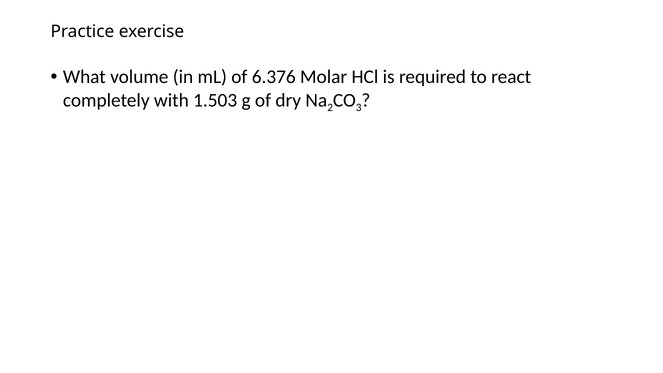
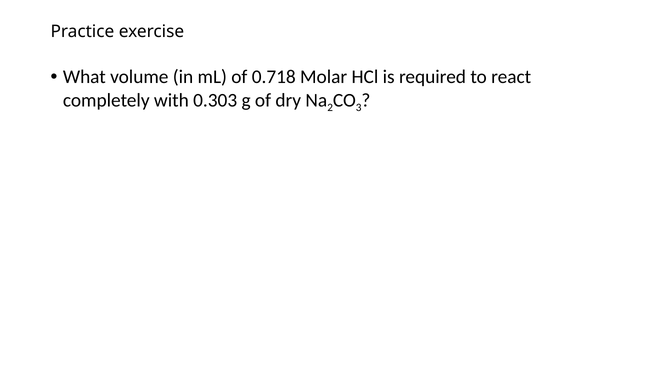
6.376: 6.376 -> 0.718 (274, 77)
1.503: 1.503 -> 0.303 (215, 100)
